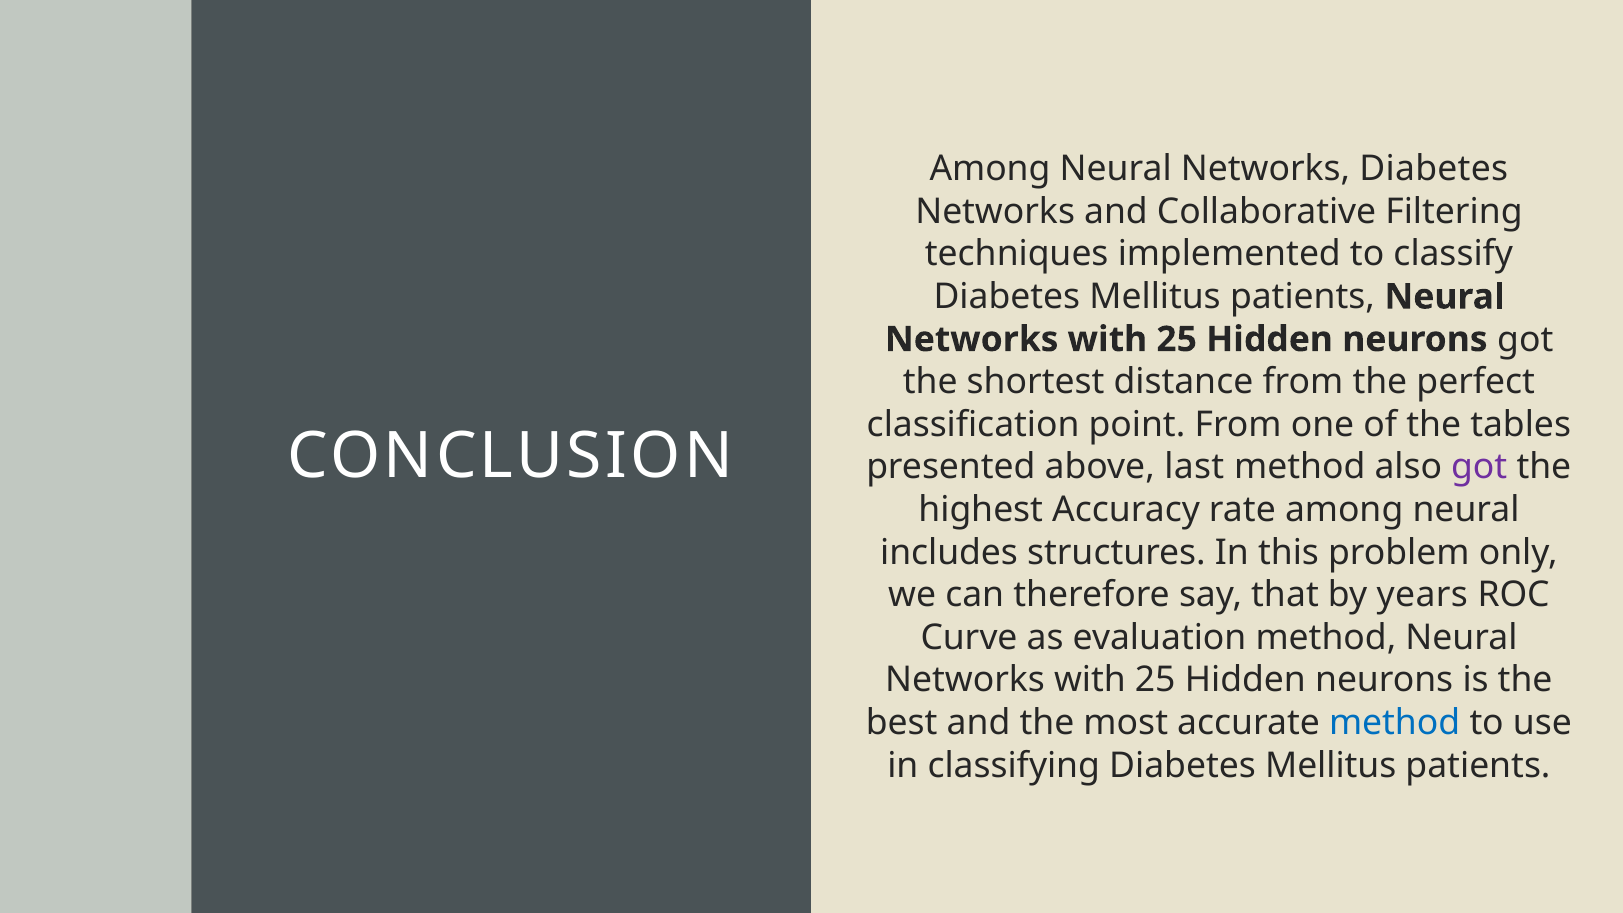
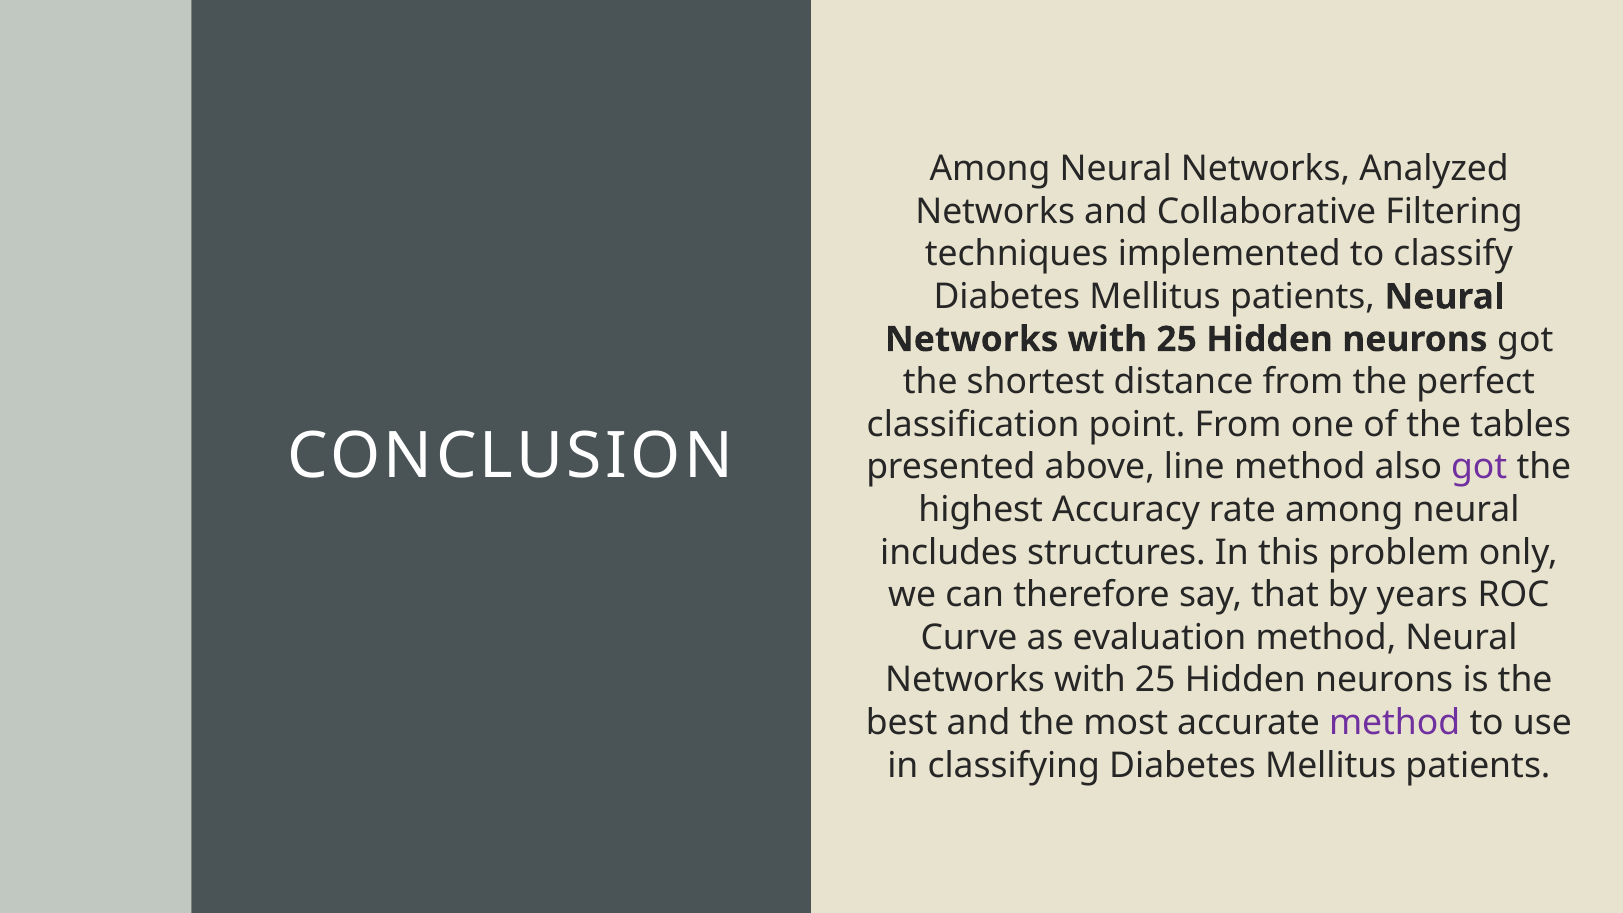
Networks Diabetes: Diabetes -> Analyzed (1434, 169)
last: last -> line (1194, 467)
method colour: blue -> purple (1395, 723)
